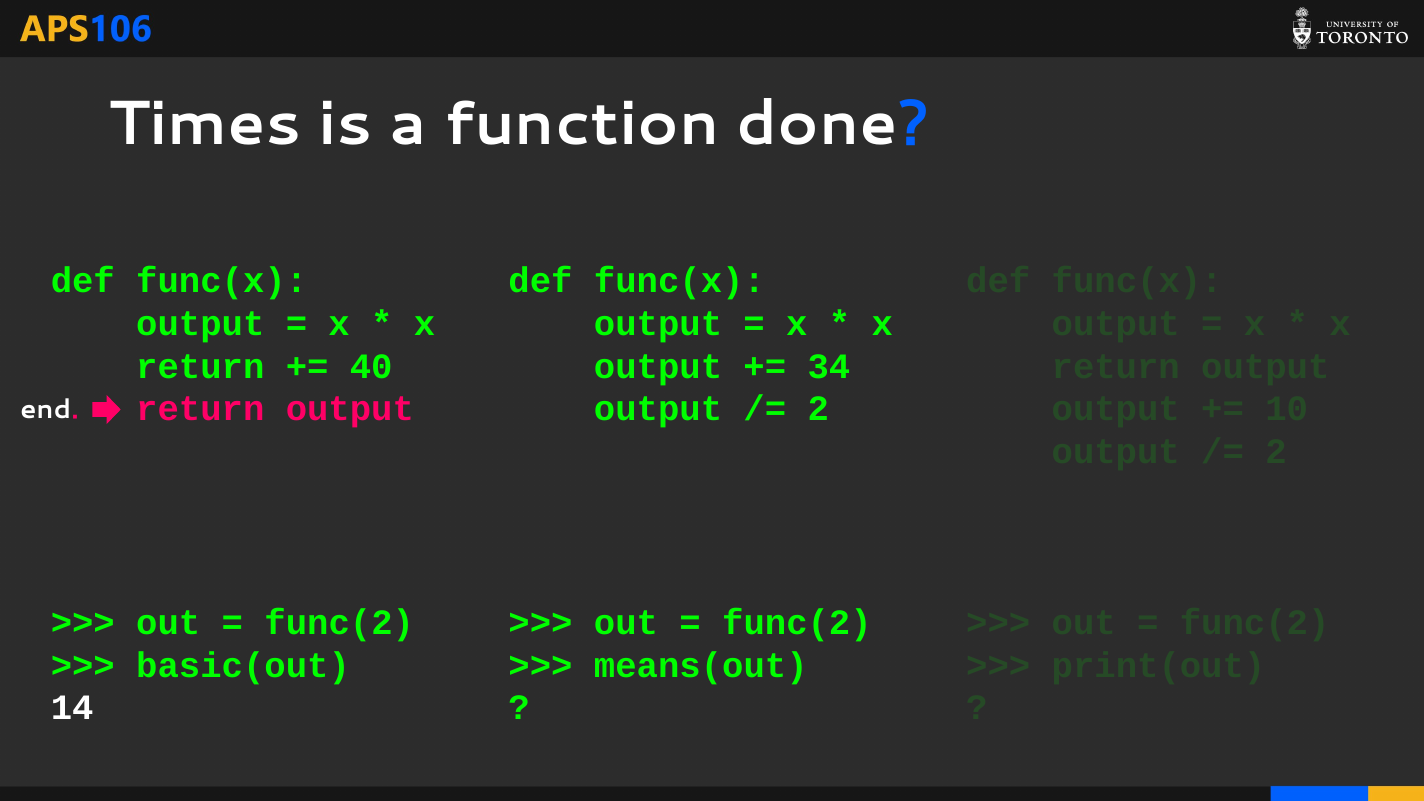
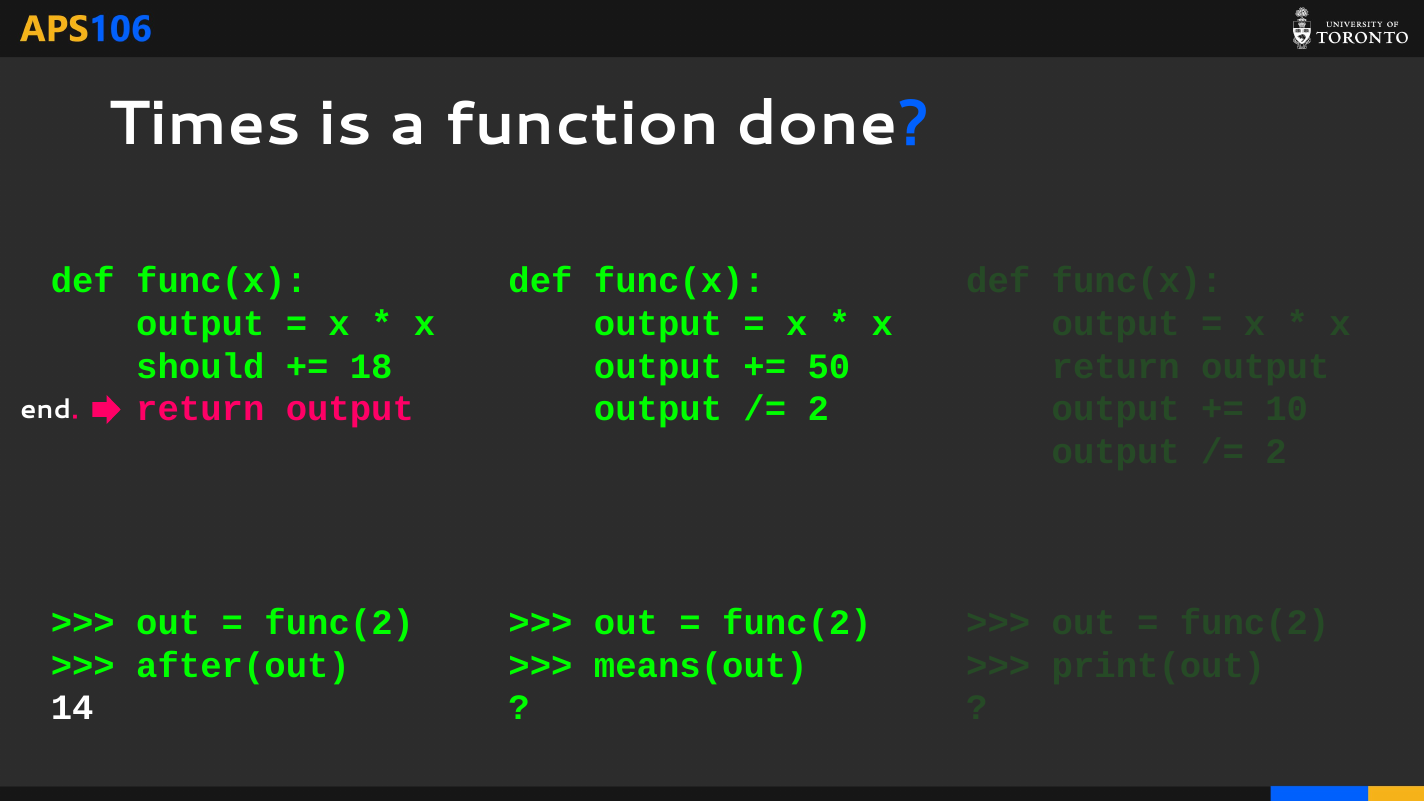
return: return -> should (200, 366)
40: 40 -> 18 (371, 366)
34: 34 -> 50 (829, 366)
basic(out: basic(out -> after(out (243, 665)
